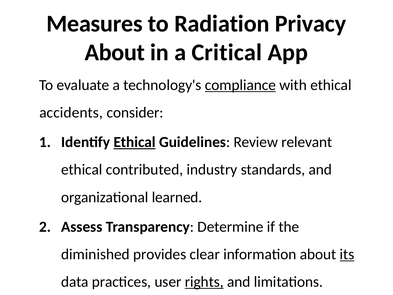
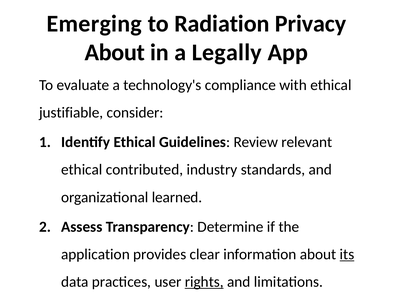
Measures: Measures -> Emerging (94, 24)
Critical: Critical -> Legally (227, 52)
compliance underline: present -> none (240, 85)
accidents: accidents -> justifiable (71, 112)
Ethical underline: present -> none (135, 142)
diminished: diminished -> application (95, 254)
